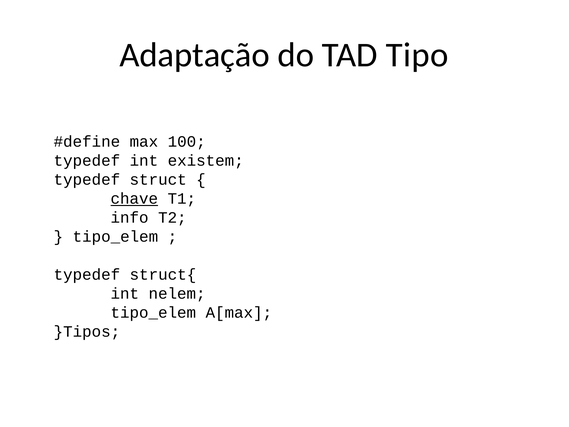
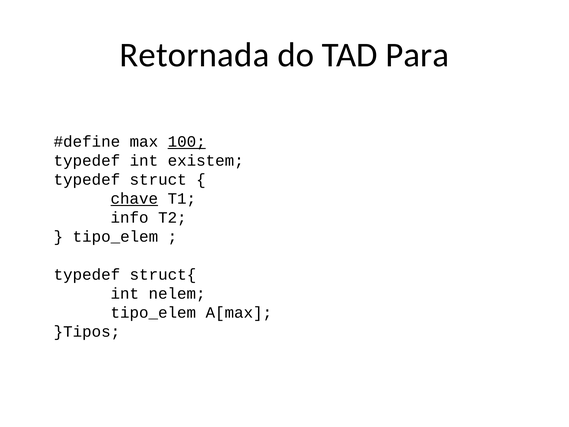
Adaptação: Adaptação -> Retornada (194, 55)
Tipo: Tipo -> Para (417, 55)
100 underline: none -> present (187, 142)
